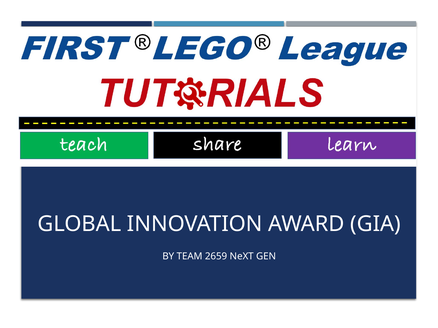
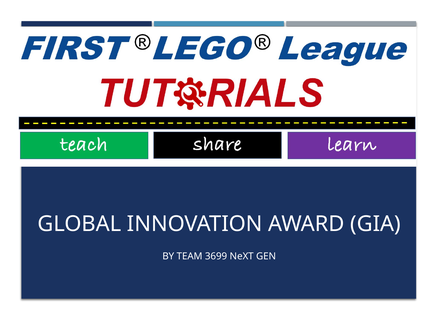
2659: 2659 -> 3699 (216, 257)
